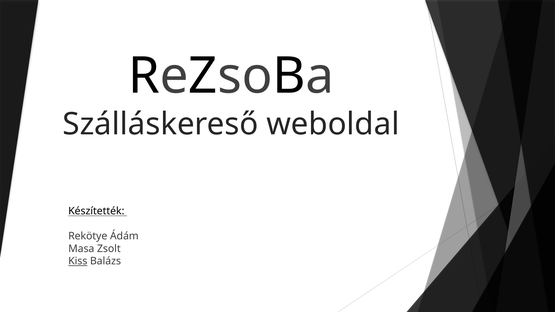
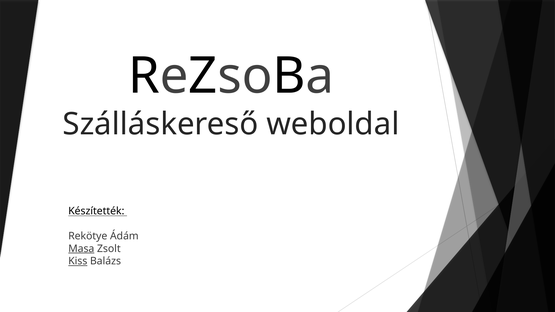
Masa underline: none -> present (81, 249)
